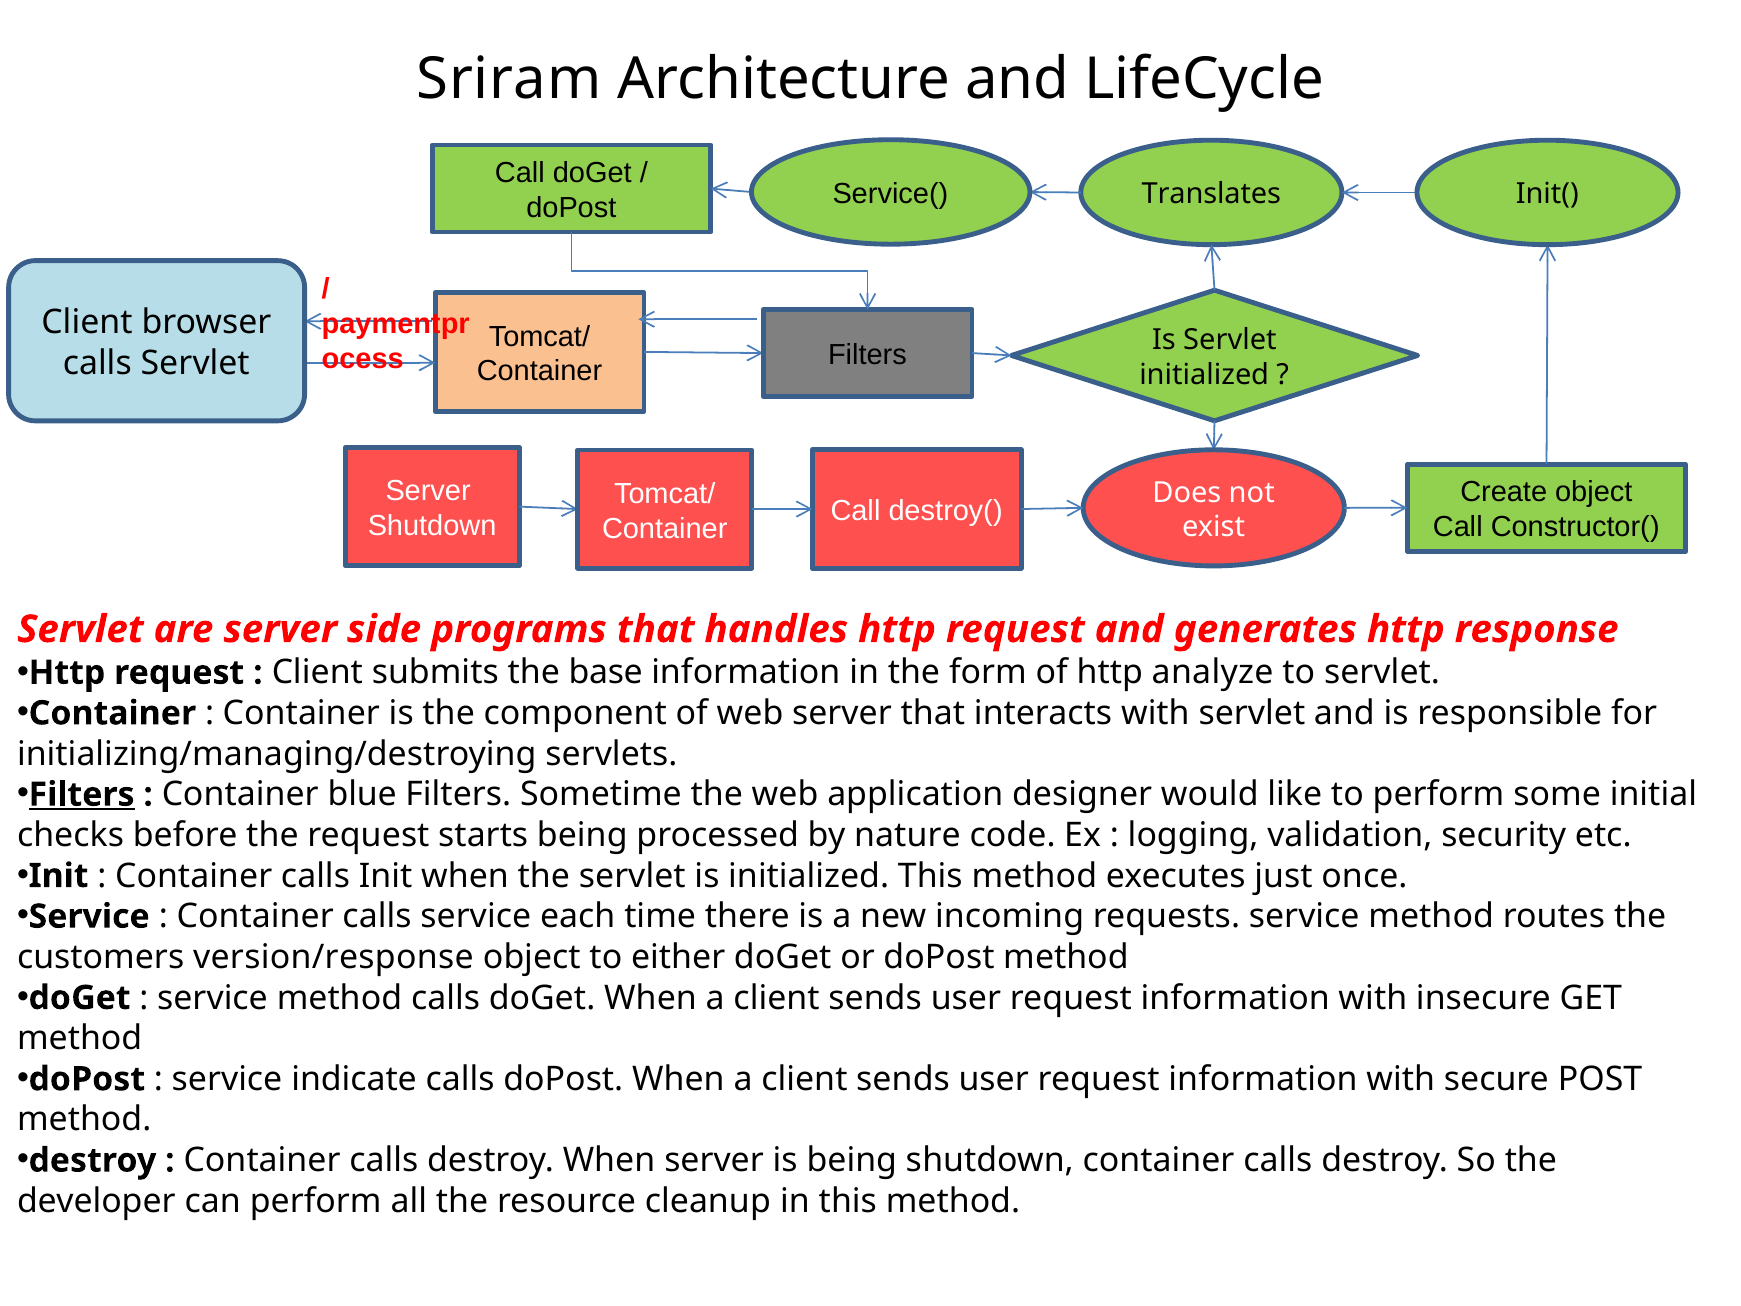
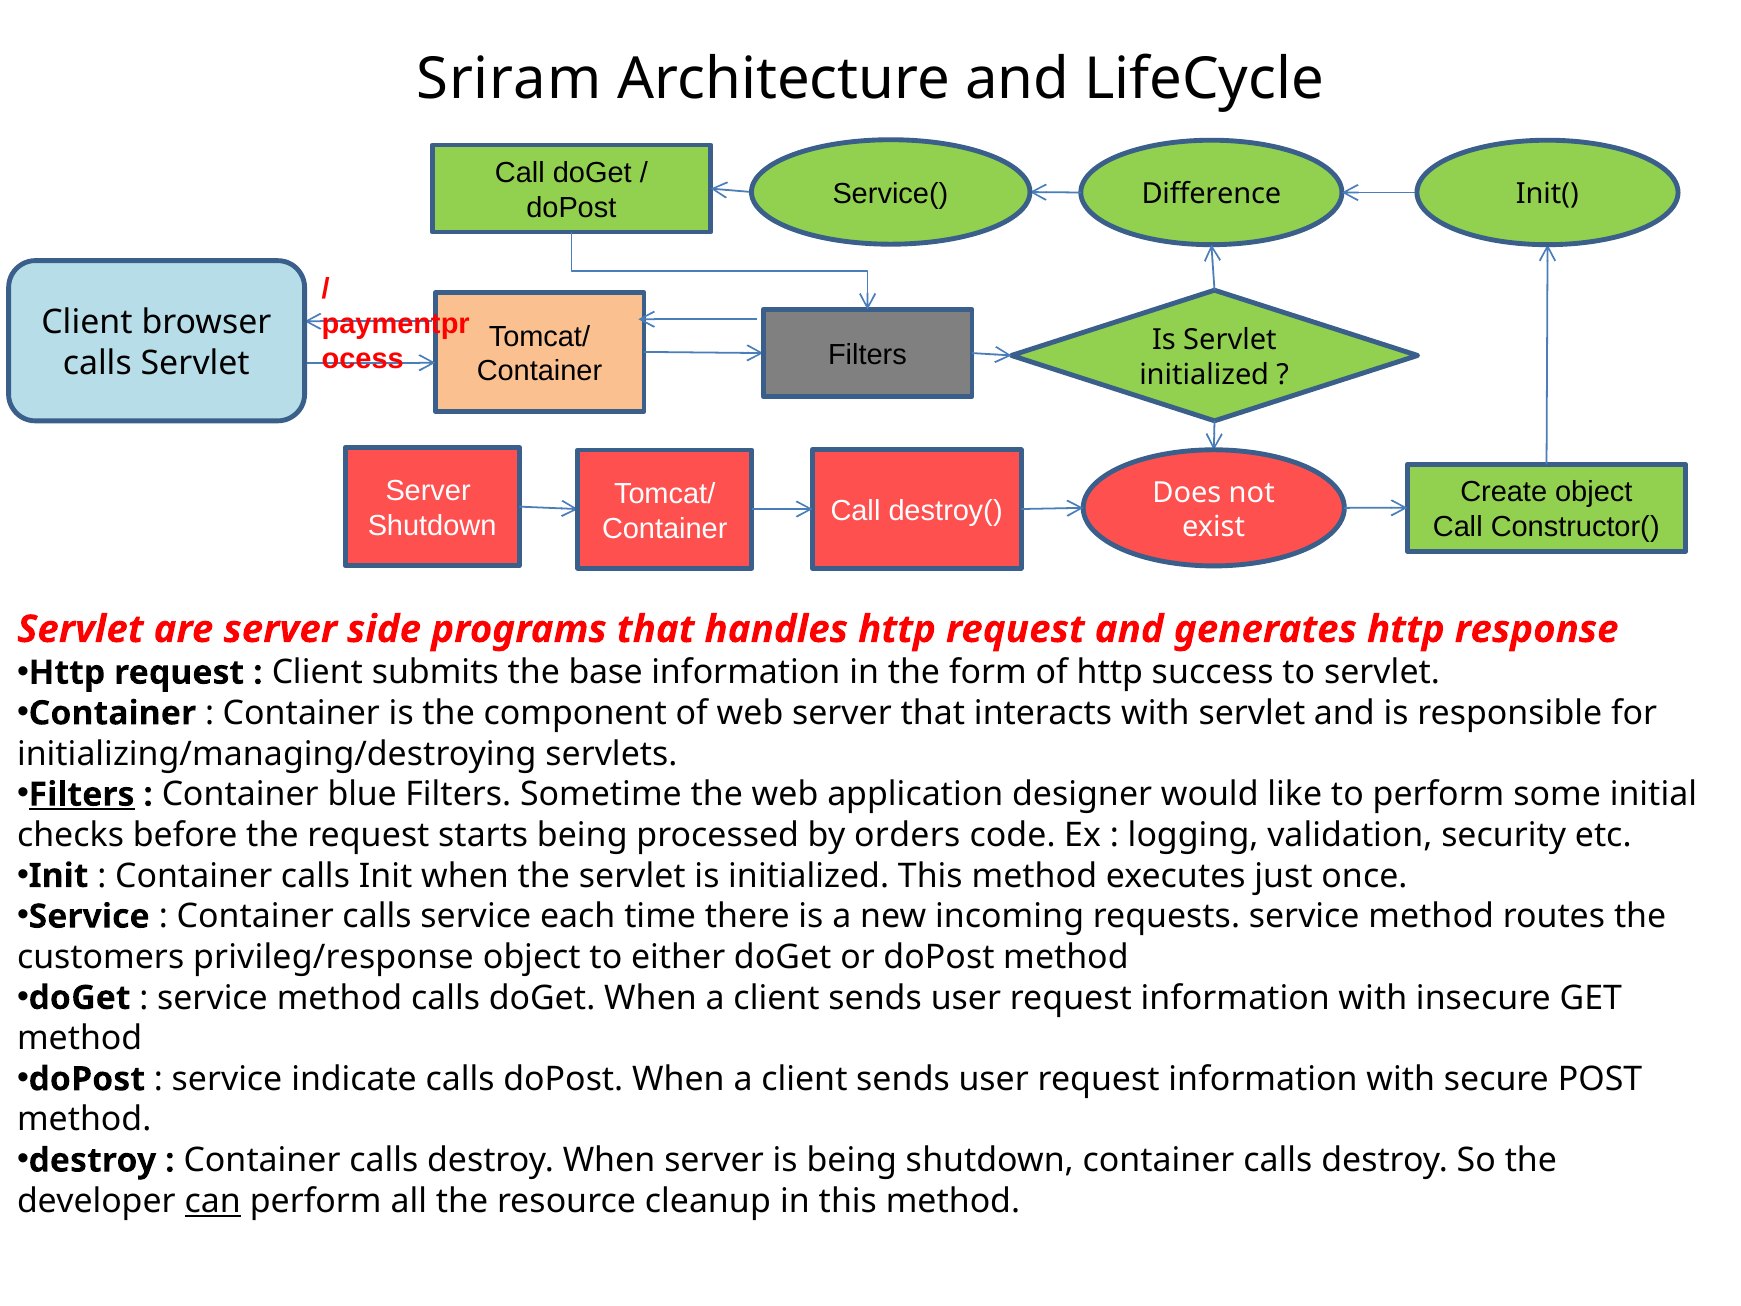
Translates: Translates -> Difference (1211, 194)
analyze: analyze -> success (1213, 672)
nature: nature -> orders (907, 835)
version/response: version/response -> privileg/response (333, 957)
can underline: none -> present (213, 1201)
